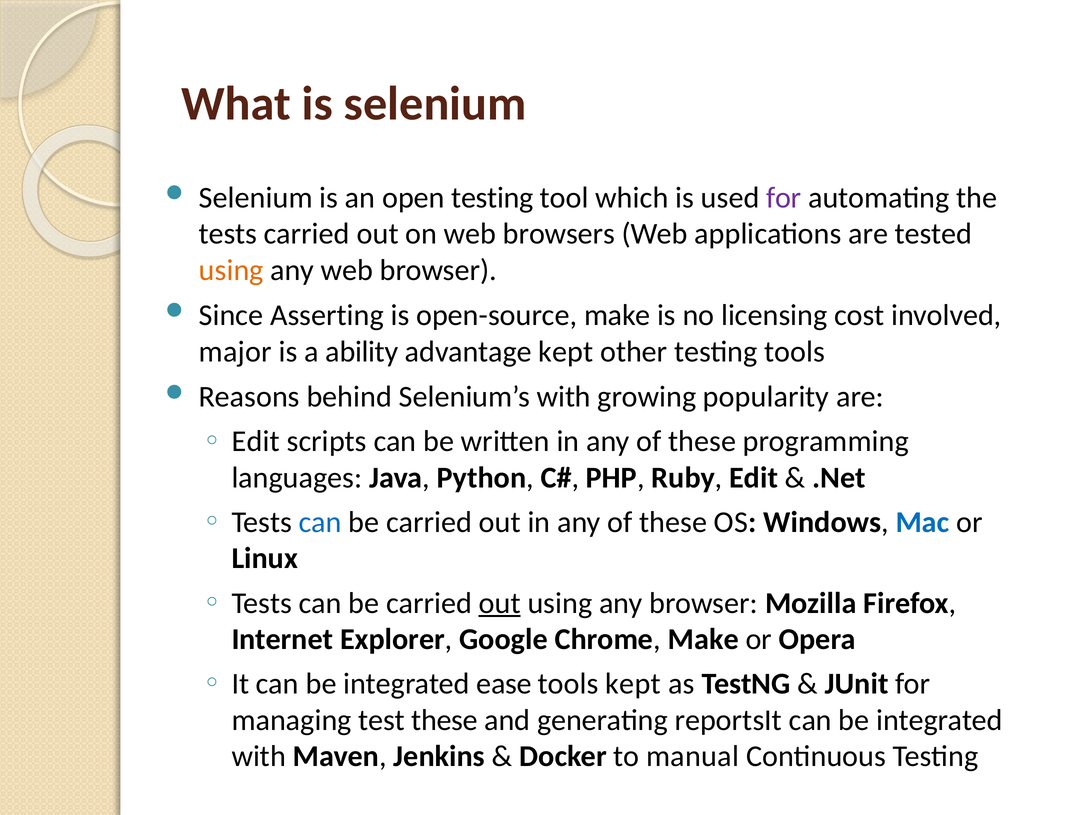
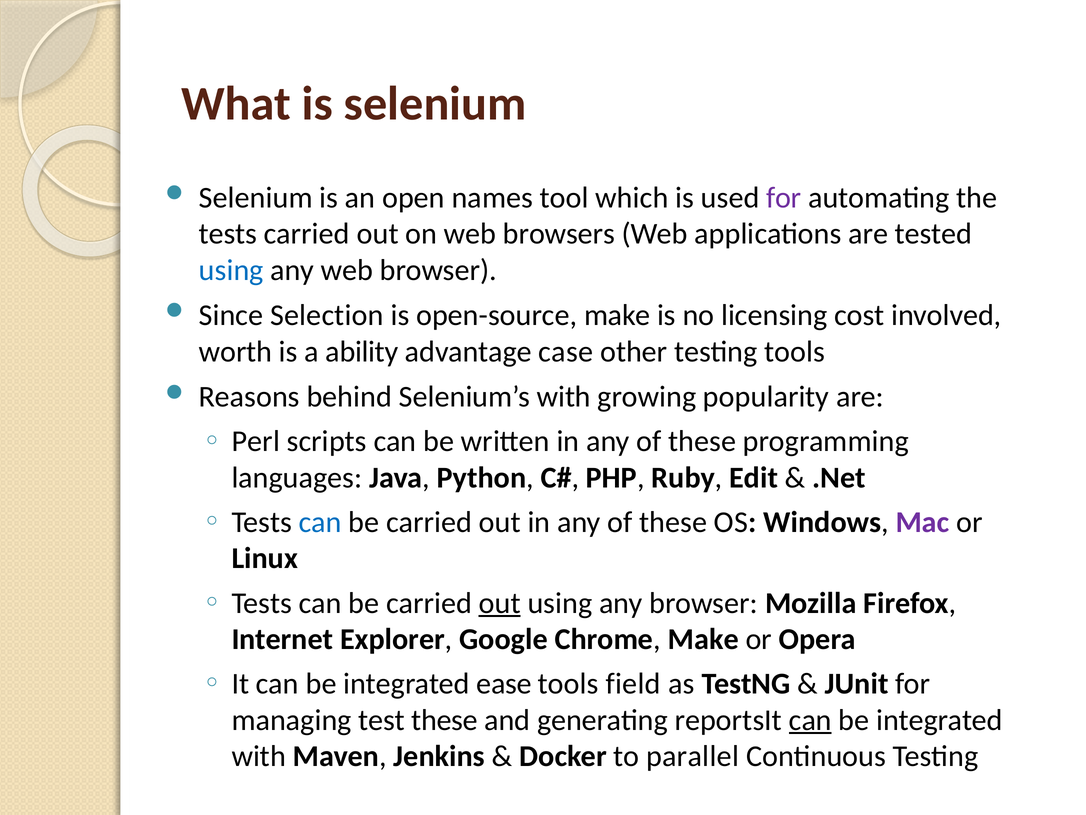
open testing: testing -> names (492, 198)
using colour: orange -> blue (231, 270)
Asserting: Asserting -> Selection (327, 315)
major: major -> worth (236, 351)
advantage kept: kept -> case (566, 351)
Edit: Edit -> Perl (256, 441)
Mac colour: blue -> purple (923, 522)
tools kept: kept -> field (633, 683)
can underline: none -> present (810, 720)
manual: manual -> parallel (693, 756)
